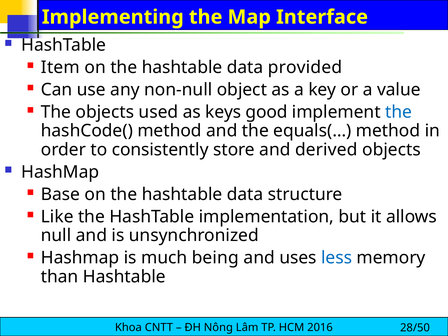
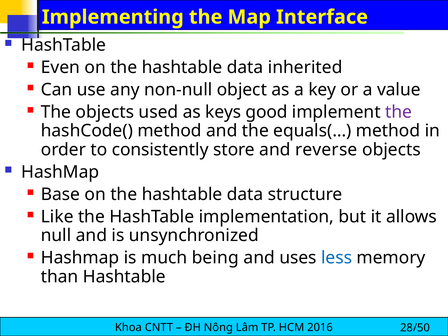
Item: Item -> Even (60, 67)
provided: provided -> inherited (305, 67)
the colour: blue -> purple (399, 112)
derived: derived -> reverse (326, 150)
